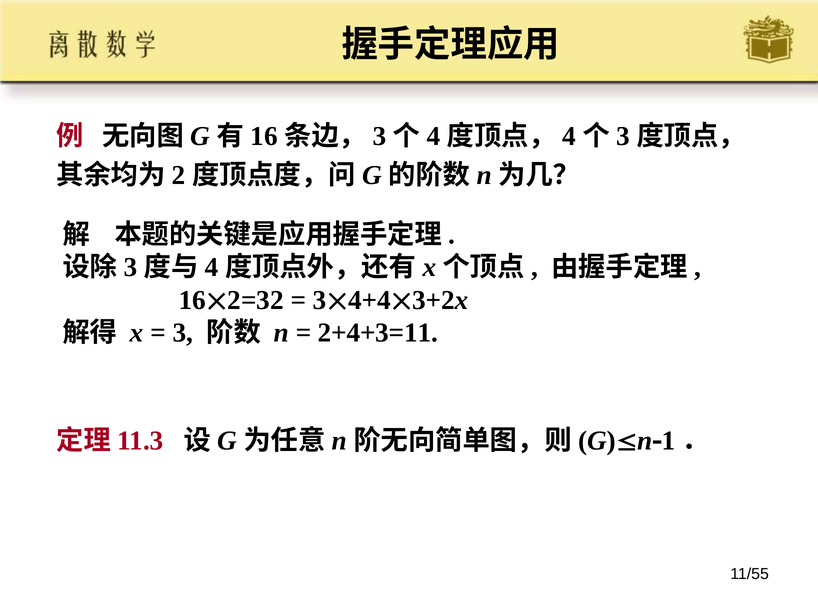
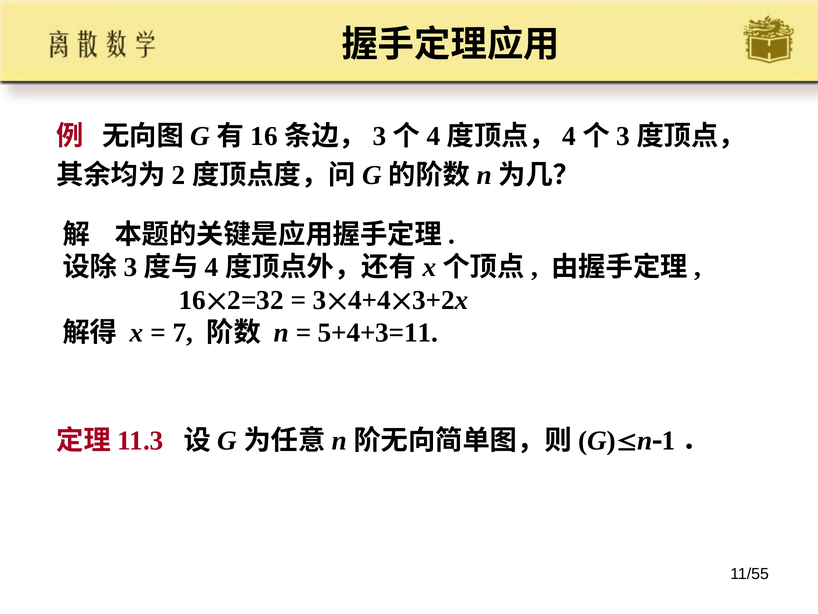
3: 3 -> 7 (183, 333)
2+4+3=11: 2+4+3=11 -> 5+4+3=11 (378, 333)
